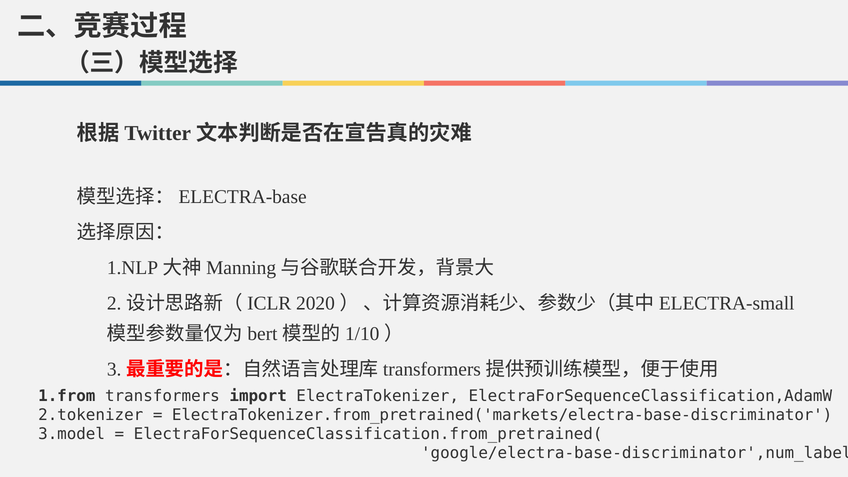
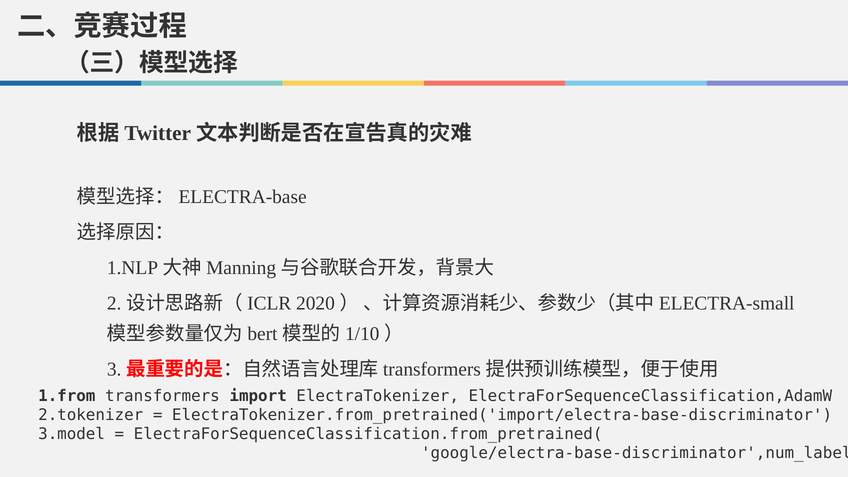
ElectraTokenizer.from_pretrained('markets/electra-base-discriminator: ElectraTokenizer.from_pretrained('markets/electra-base-discriminator -> ElectraTokenizer.from_pretrained('import/electra-base-discriminator (502, 415)
